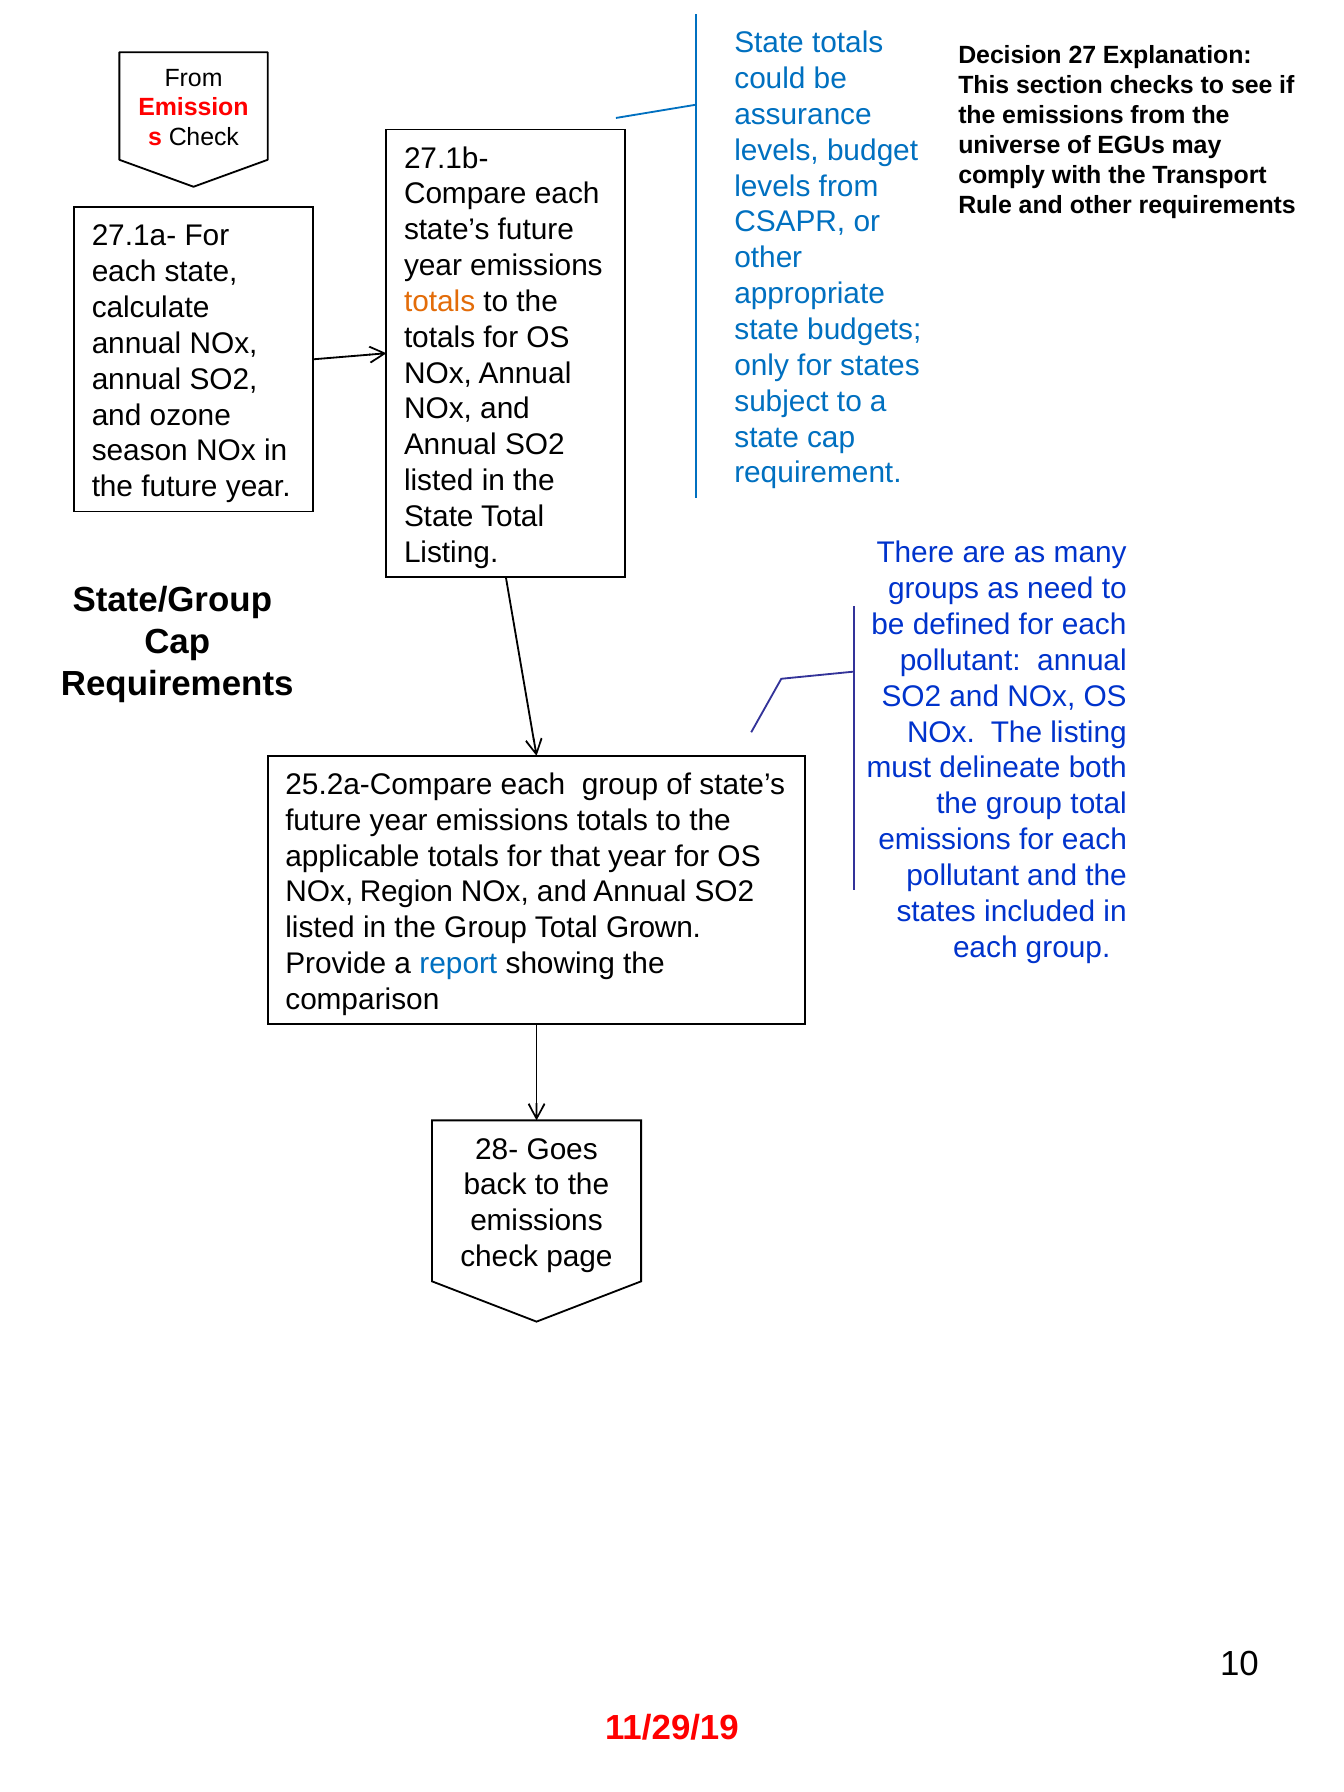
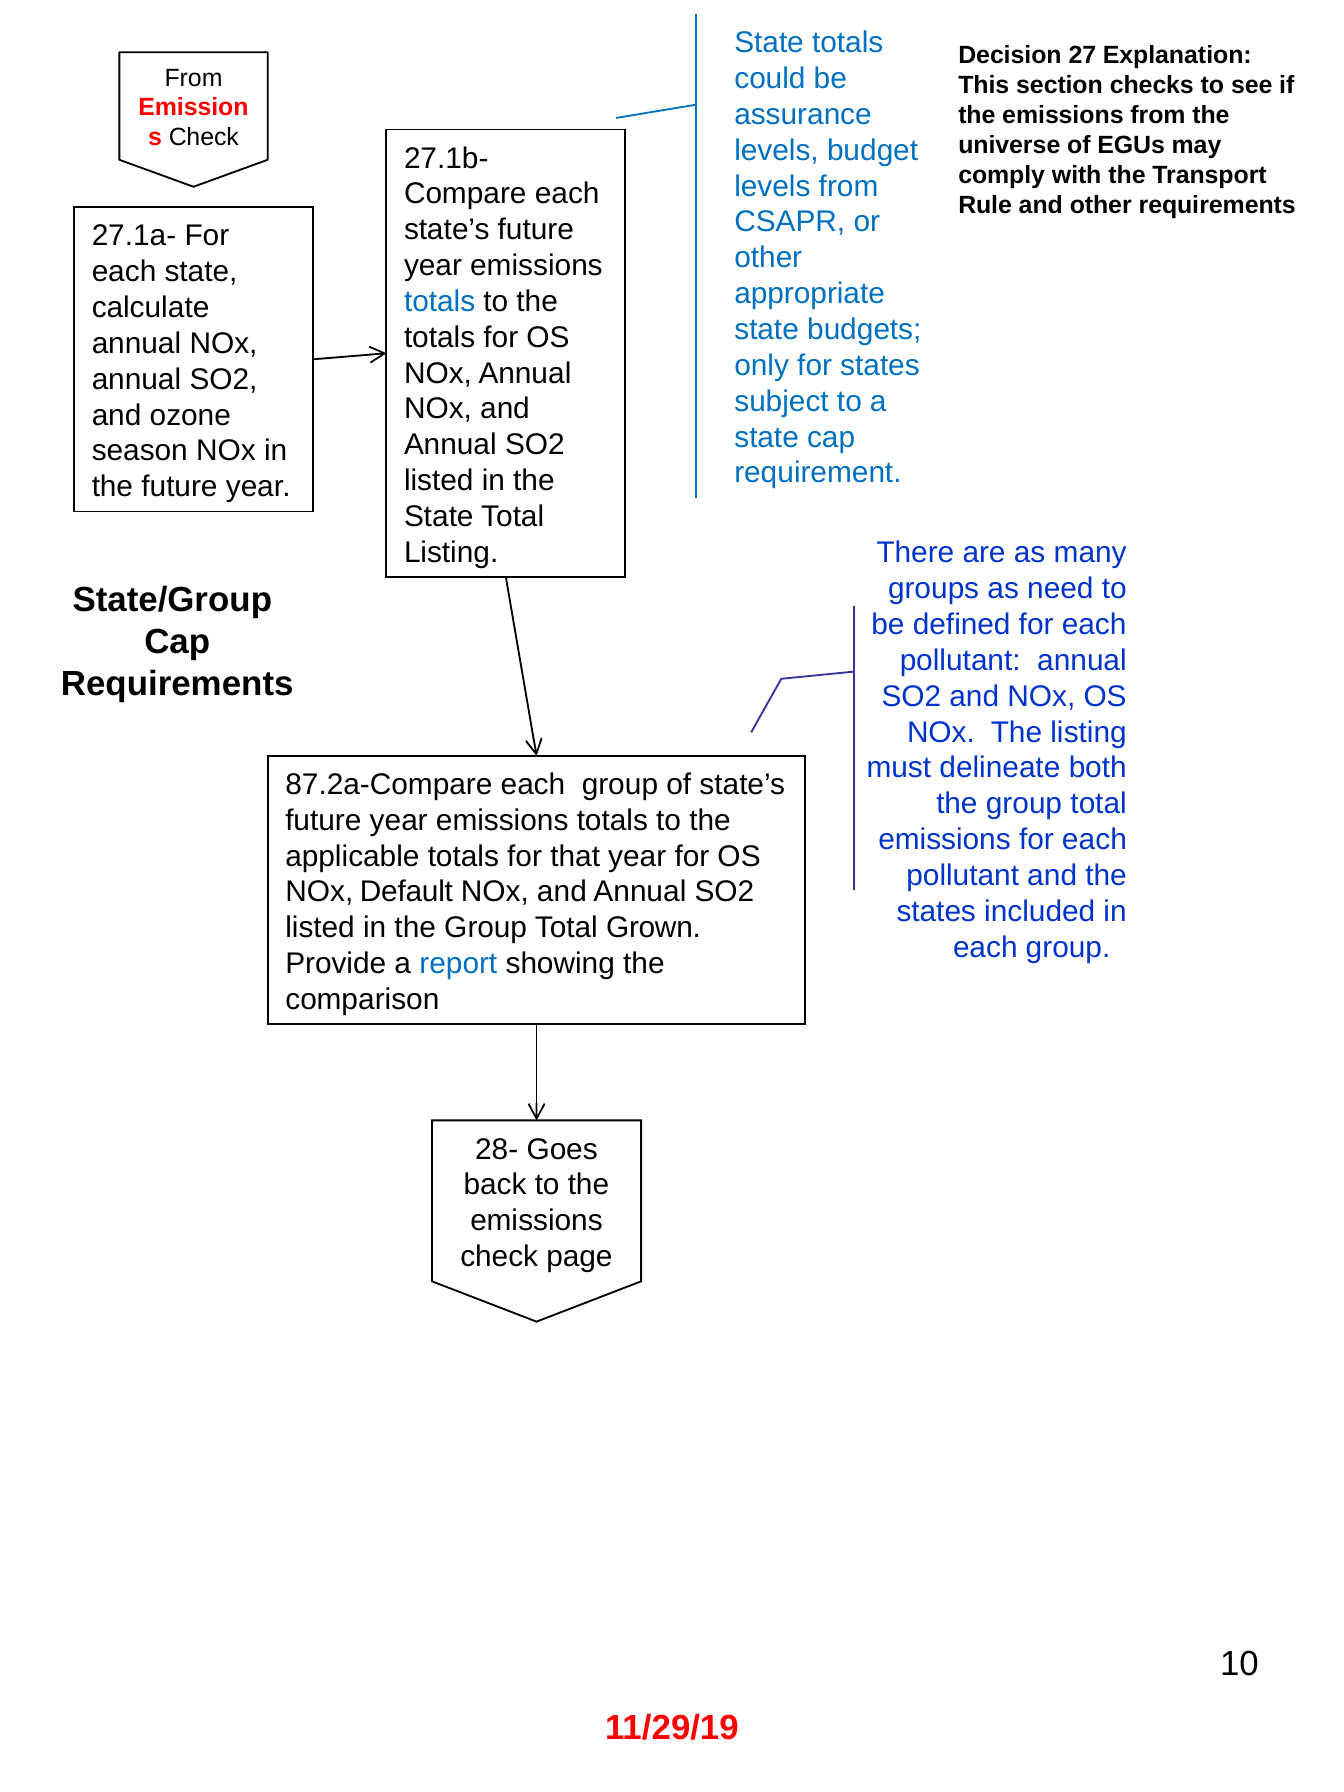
totals colour: orange -> blue (440, 302)
25.2a-Compare: 25.2a-Compare -> 87.2a-Compare (389, 785)
Region: Region -> Default (406, 892)
